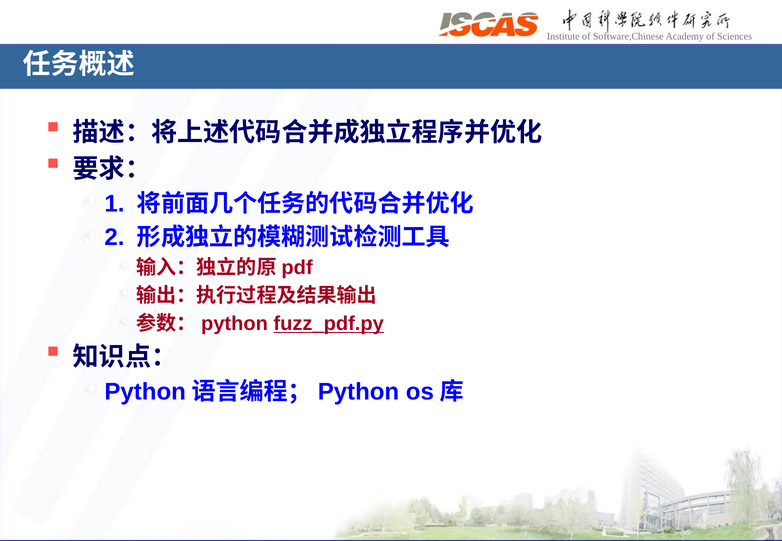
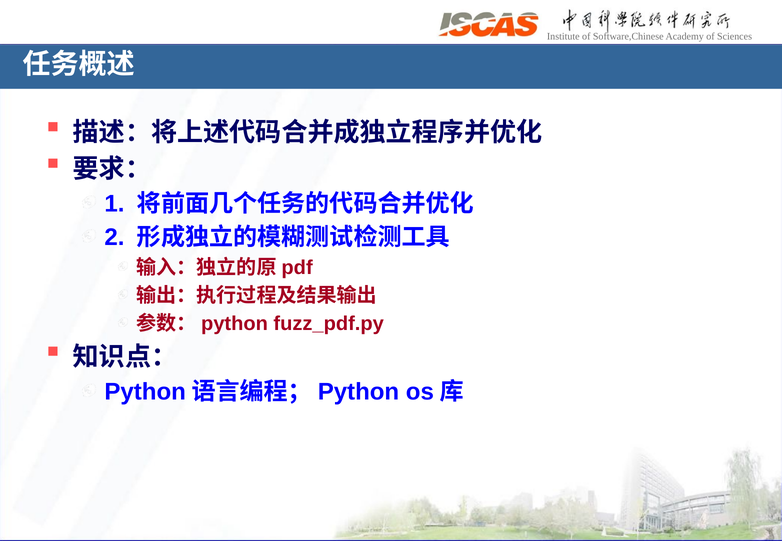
fuzz_pdf.py underline: present -> none (329, 324)
